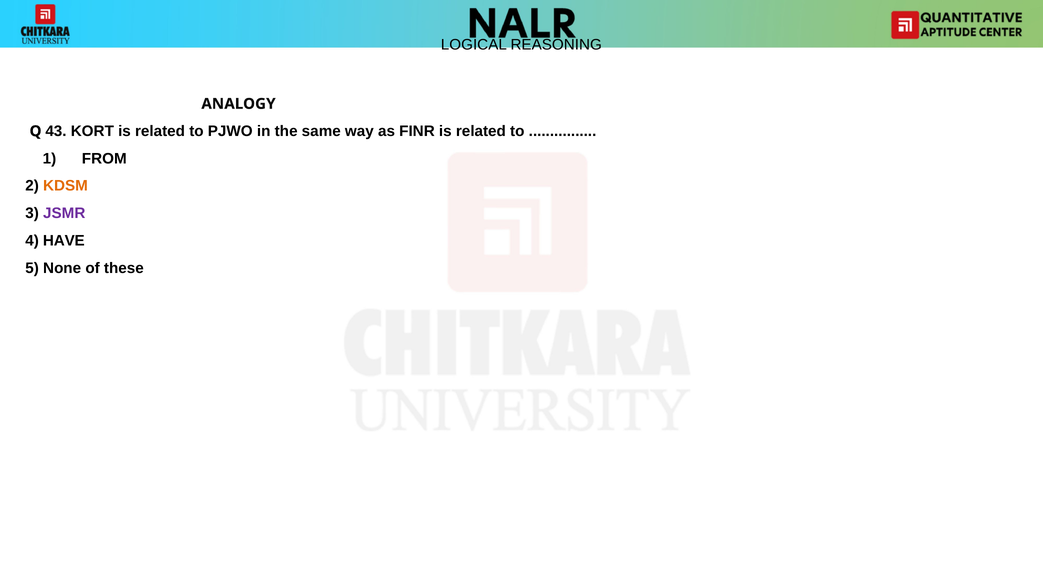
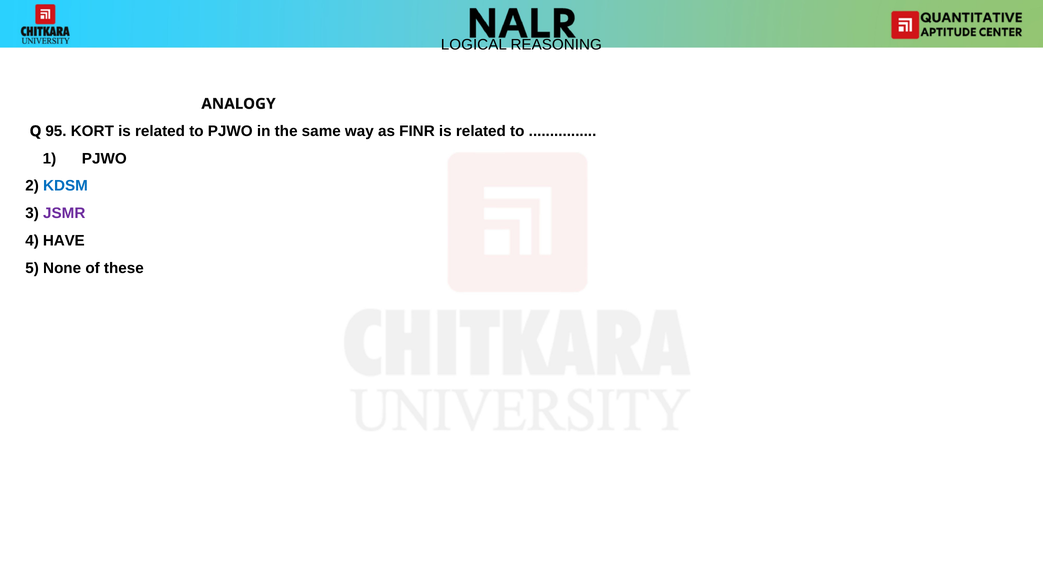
43: 43 -> 95 (56, 131)
FROM: FROM -> PJWO (104, 158)
KDSM colour: orange -> blue (65, 186)
